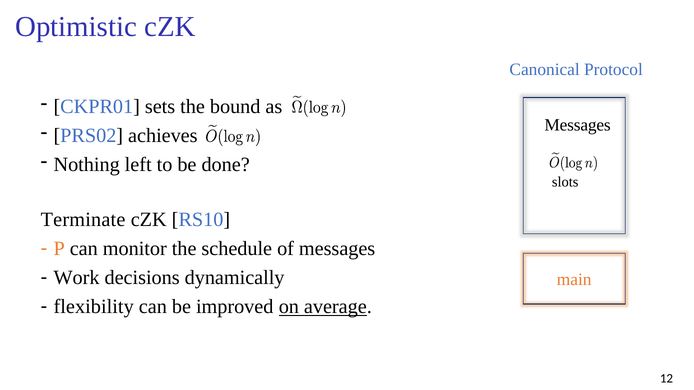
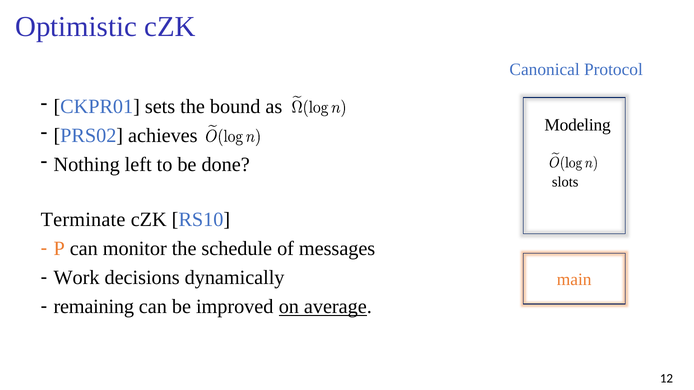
Messages: Messages -> Modeling (578, 125)
flexibility: flexibility -> remaining (94, 307)
